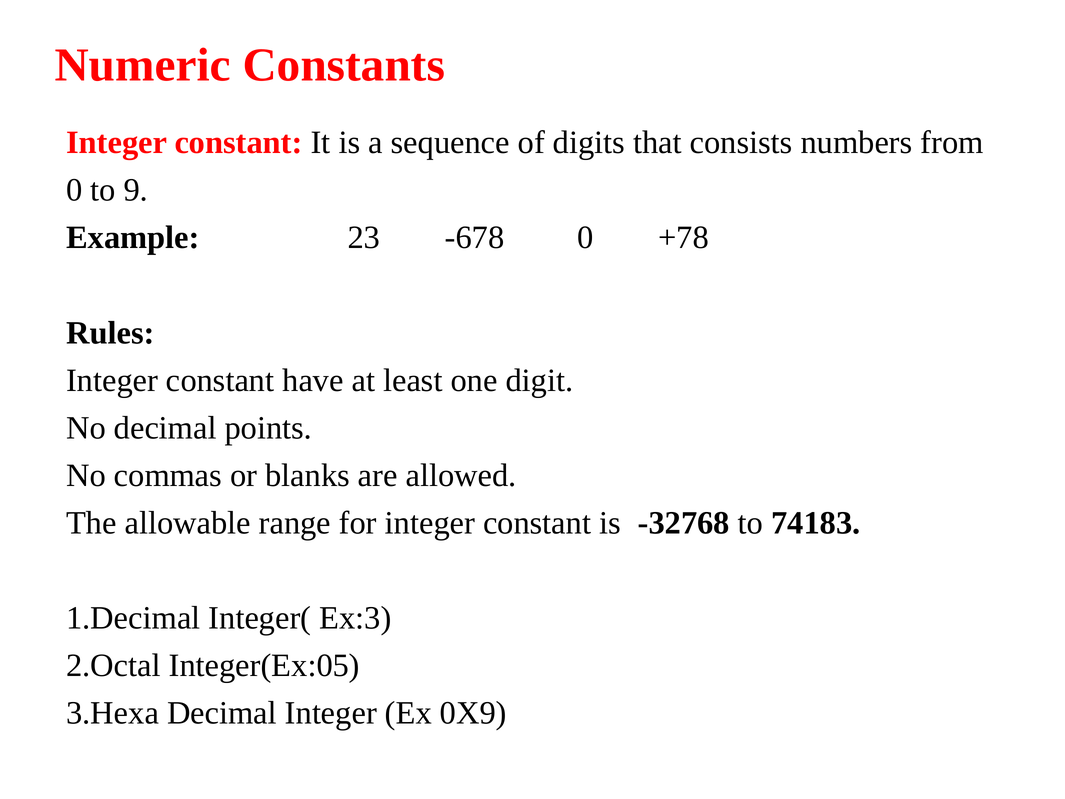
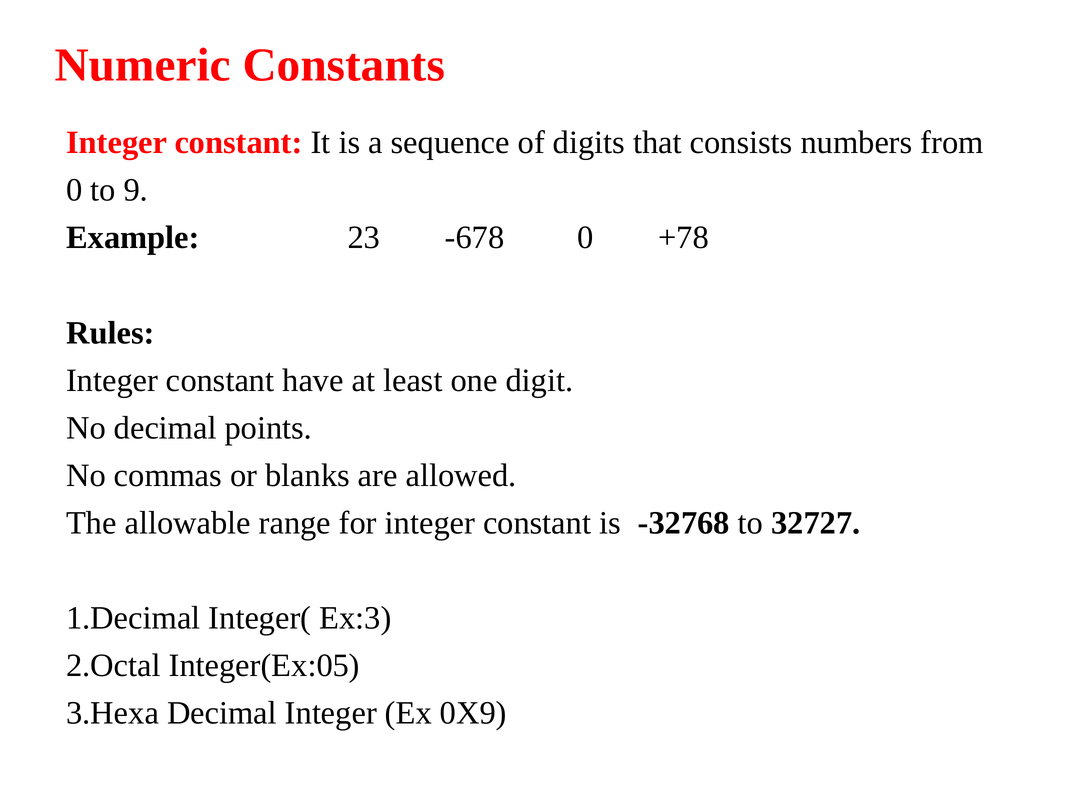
74183: 74183 -> 32727 (816, 523)
